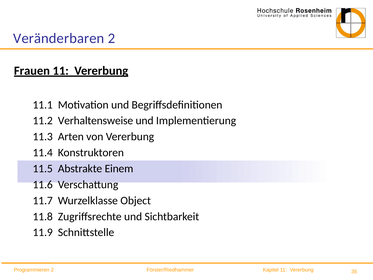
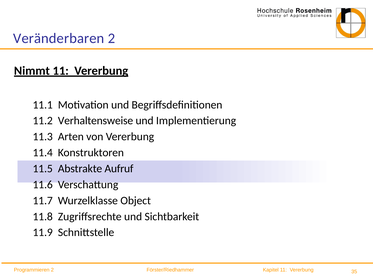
Frauen: Frauen -> Nimmt (32, 71)
Einem: Einem -> Aufruf (119, 168)
